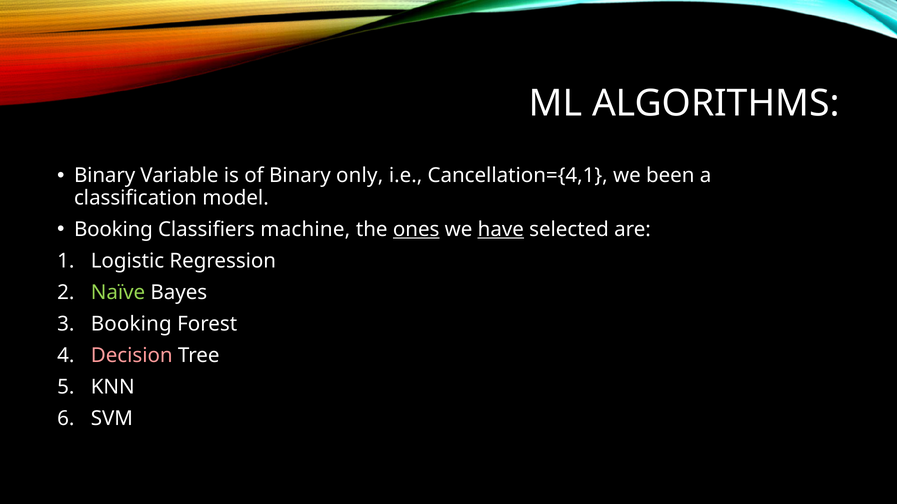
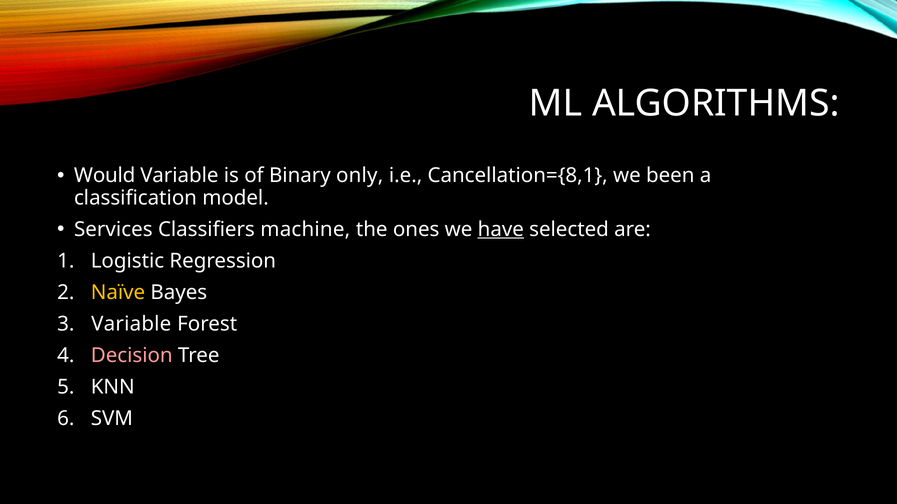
Binary: Binary -> Would (105, 176)
Cancellation={4,1: Cancellation={4,1 -> Cancellation={8,1 (518, 176)
Booking: Booking -> Services (113, 230)
ones underline: present -> none (416, 230)
Naïve colour: light green -> yellow (118, 293)
Booking: Booking -> Variable (131, 324)
